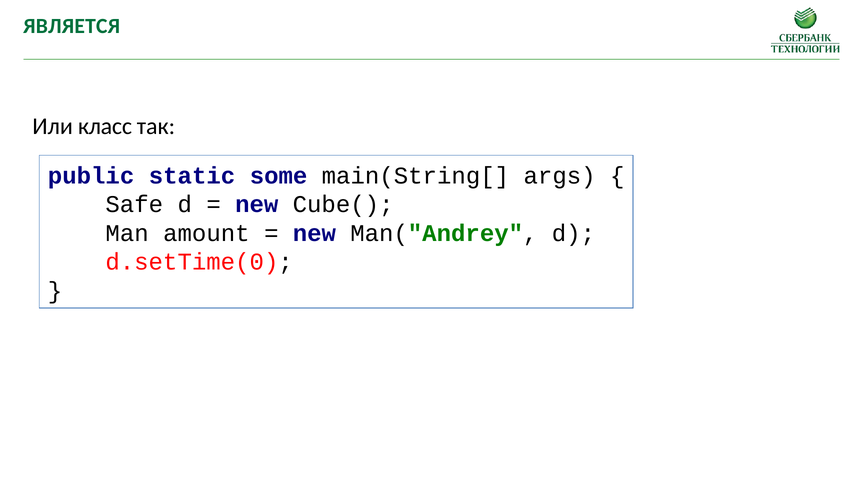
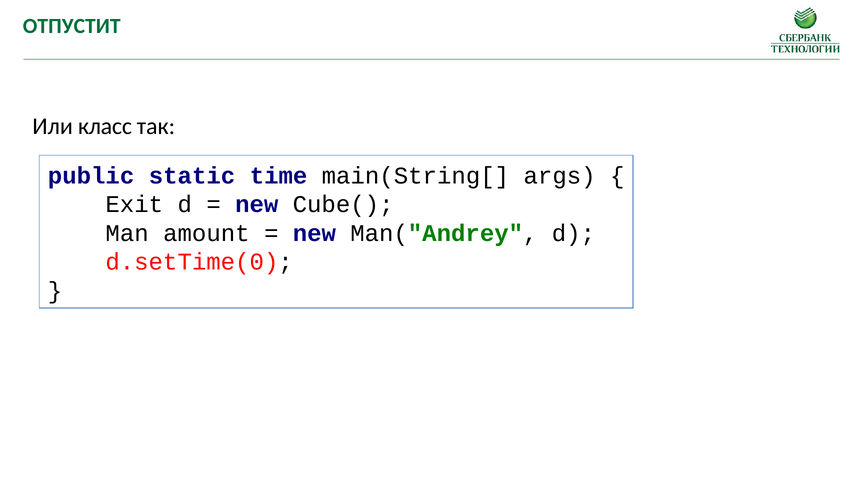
ЯВЛЯЕТСЯ: ЯВЛЯЕТСЯ -> ОТПУСТИТ (72, 26)
some: some -> time (279, 175)
Safe: Safe -> Exit (134, 204)
